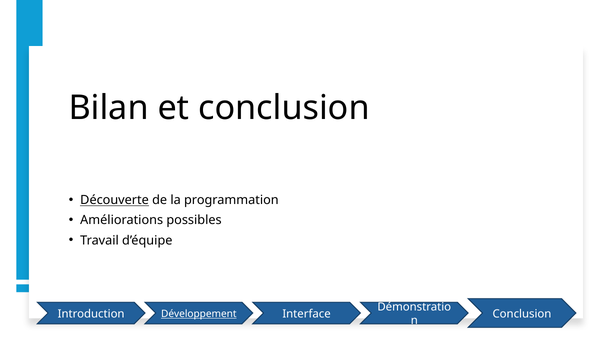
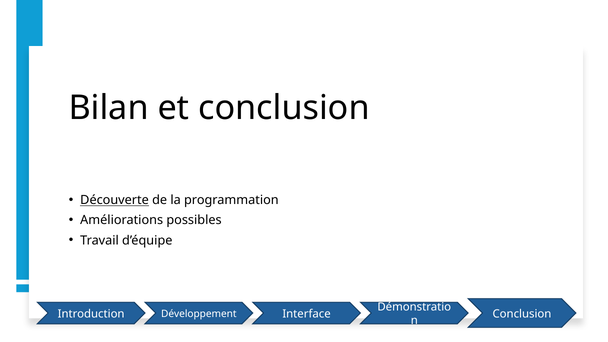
Développement underline: present -> none (199, 314)
